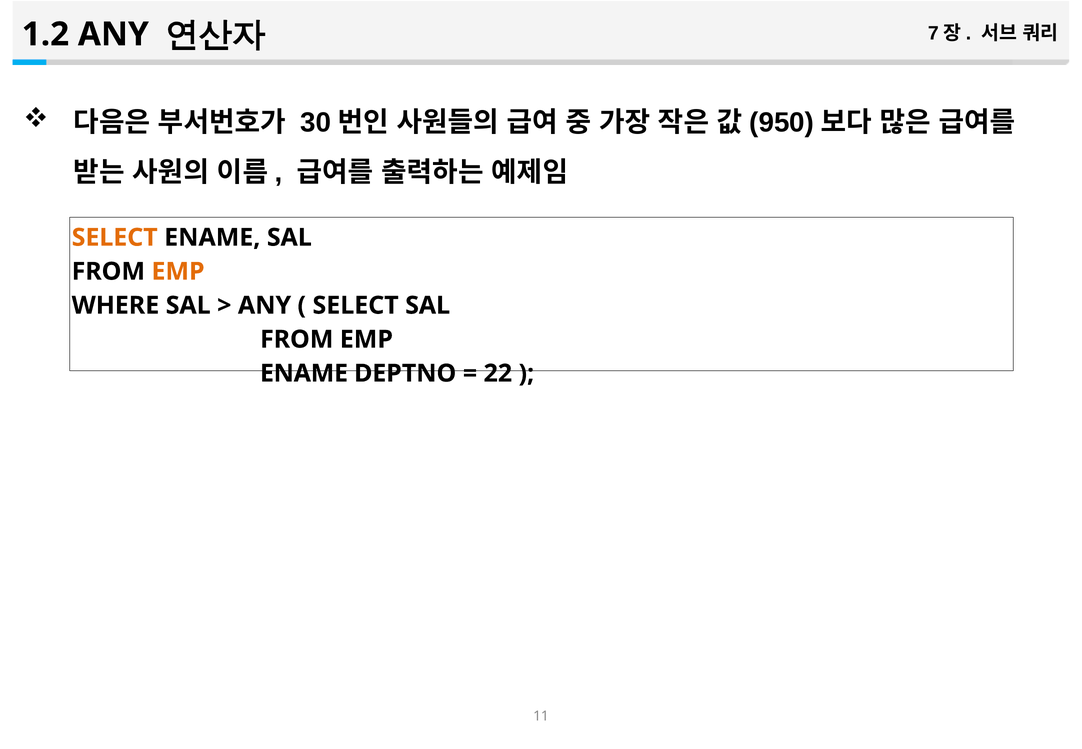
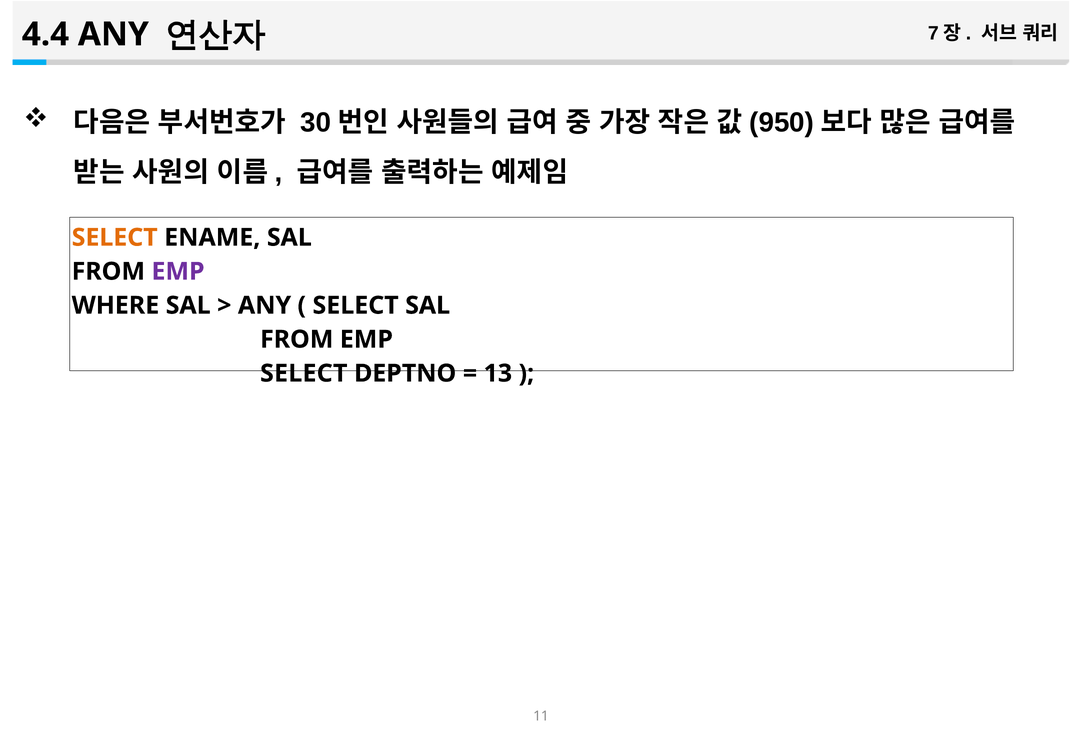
1.2: 1.2 -> 4.4 (45, 34)
EMP colour: orange -> purple (178, 272)
ENAME: ENAME -> SELECT (304, 374)
22: 22 -> 13 (498, 374)
